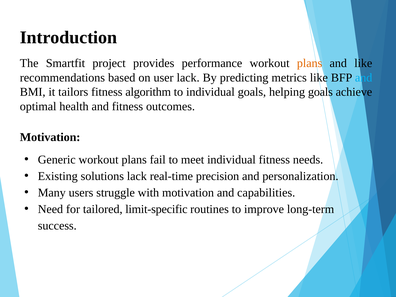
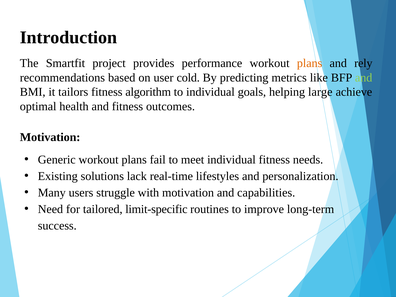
and like: like -> rely (363, 63)
user lack: lack -> cold (188, 78)
and colour: light blue -> light green (364, 78)
helping goals: goals -> large (320, 92)
precision: precision -> lifestyles (218, 176)
